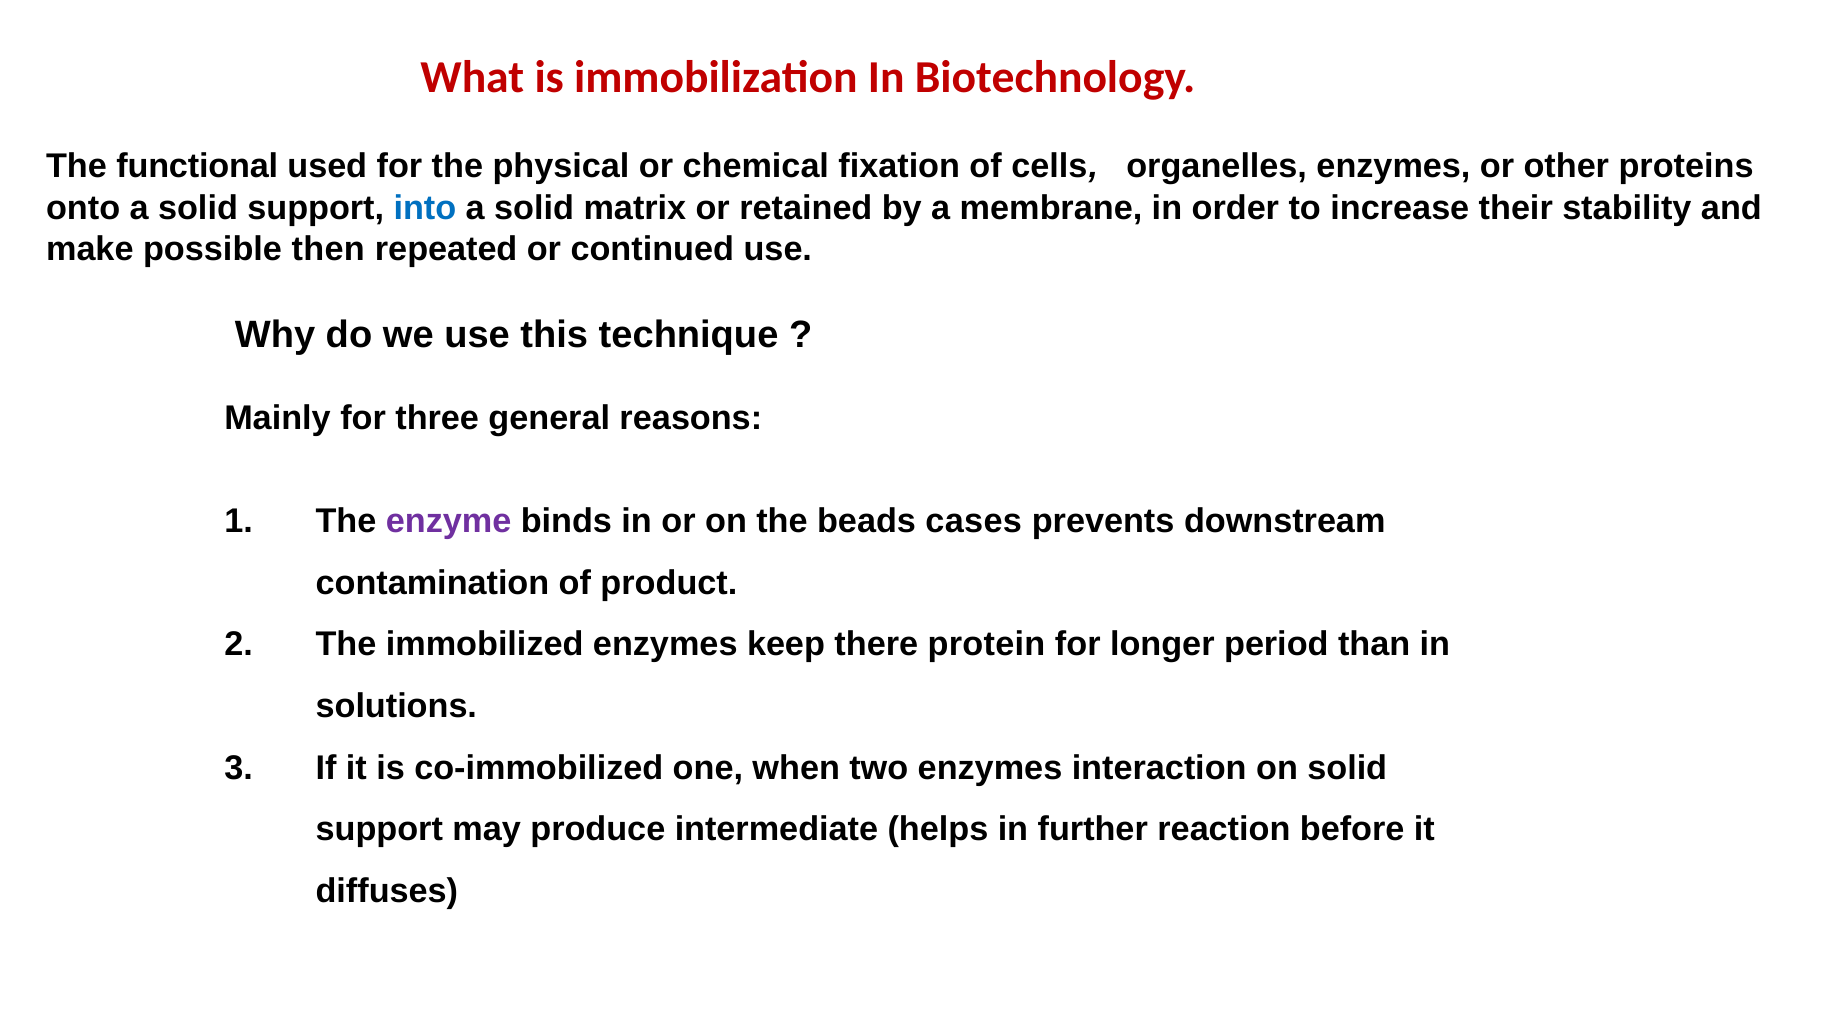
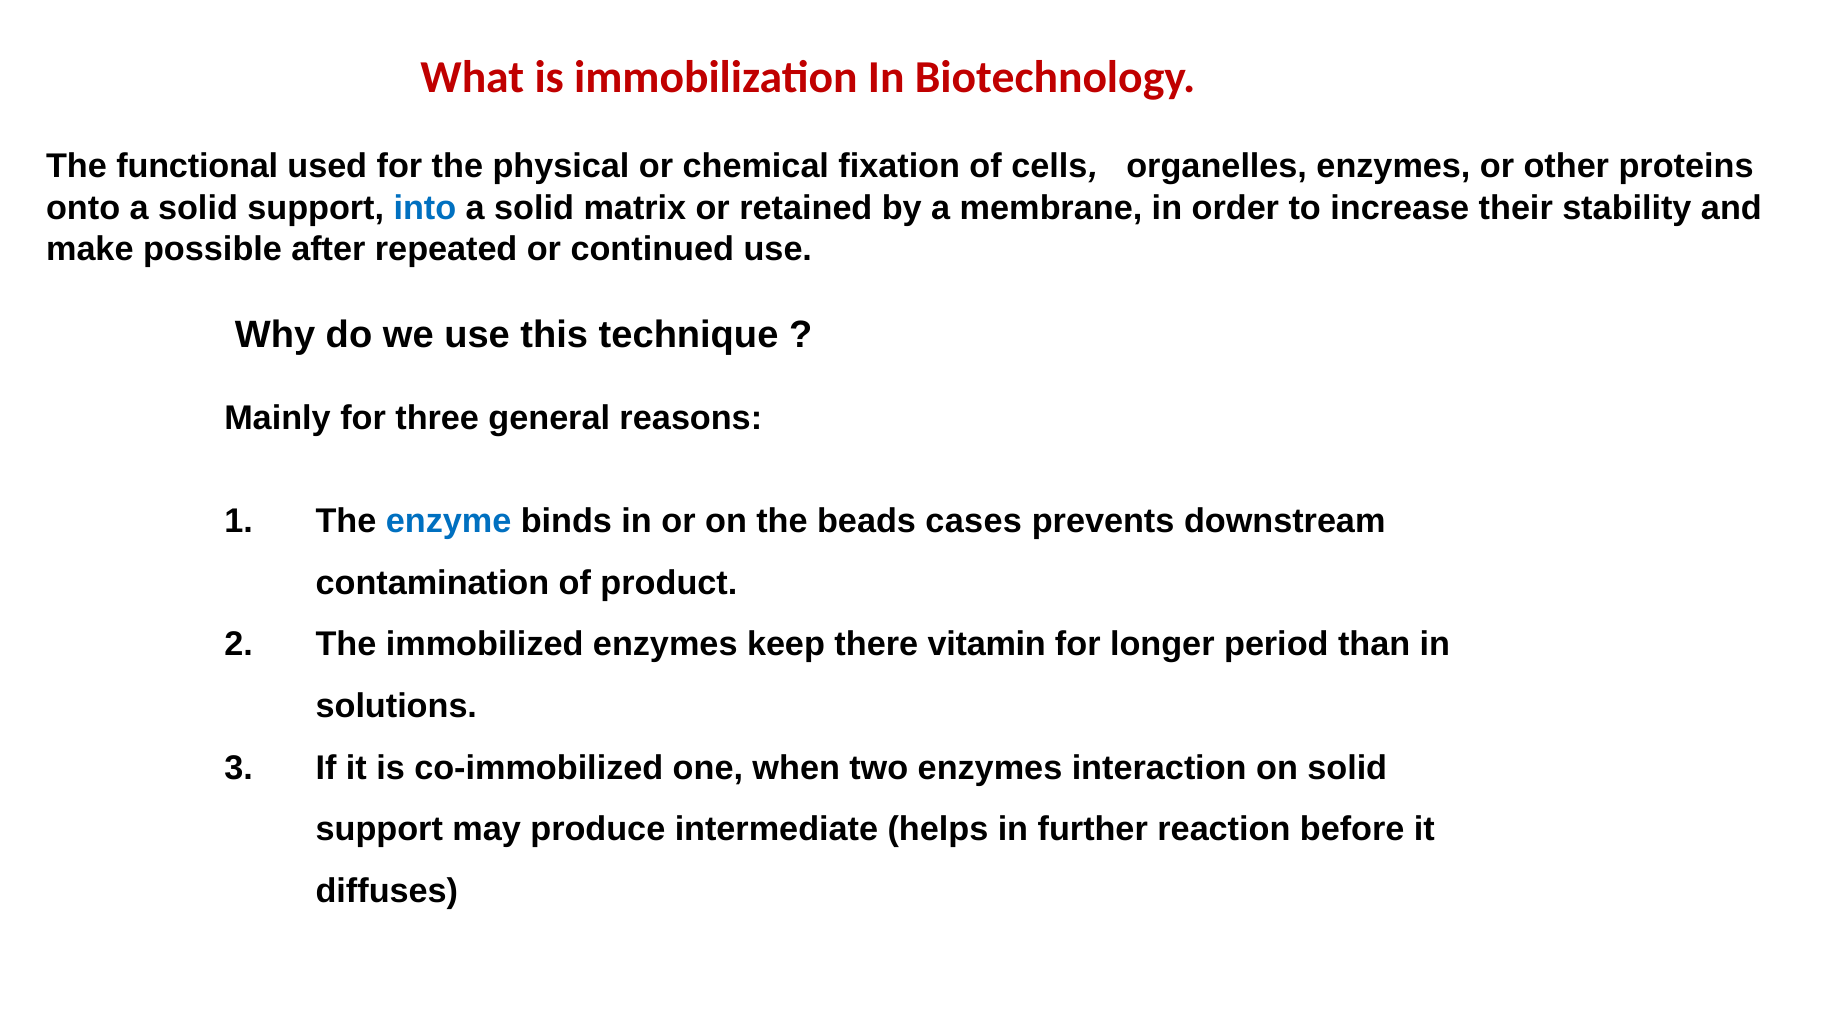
then: then -> after (328, 249)
enzyme colour: purple -> blue (449, 521)
protein: protein -> vitamin (987, 645)
